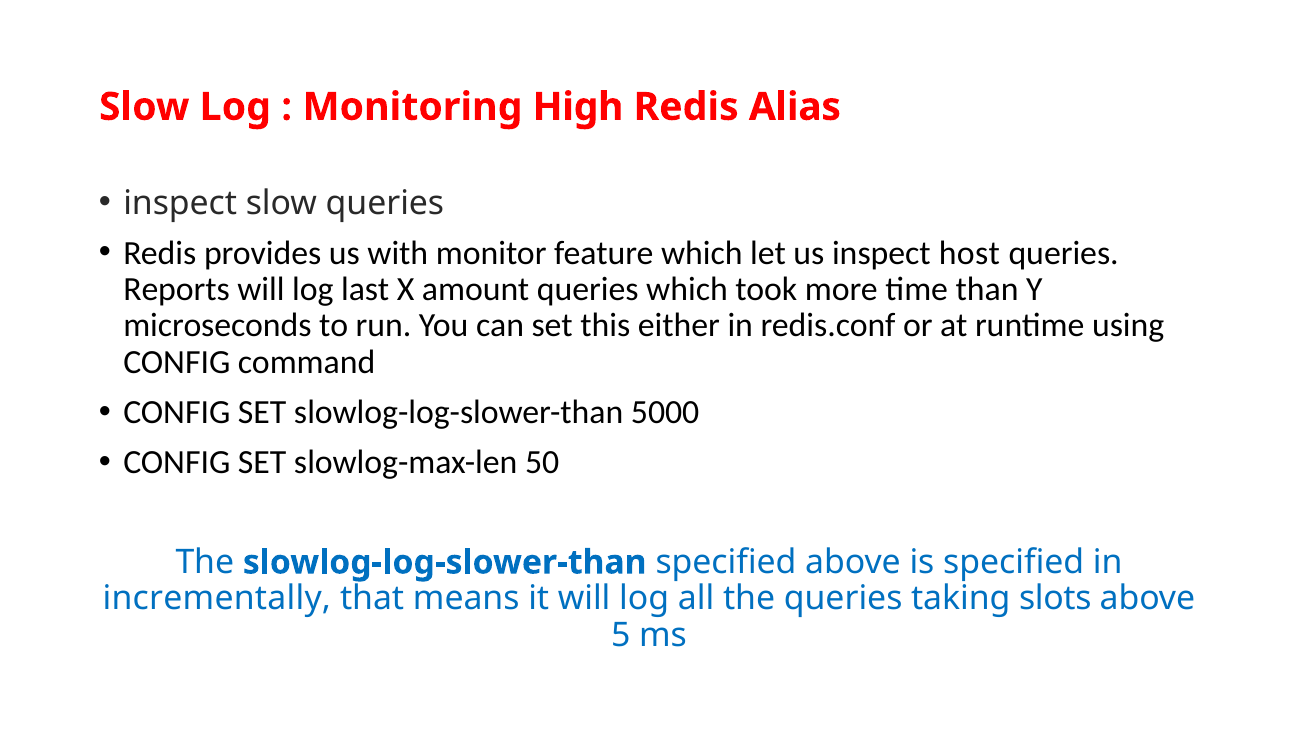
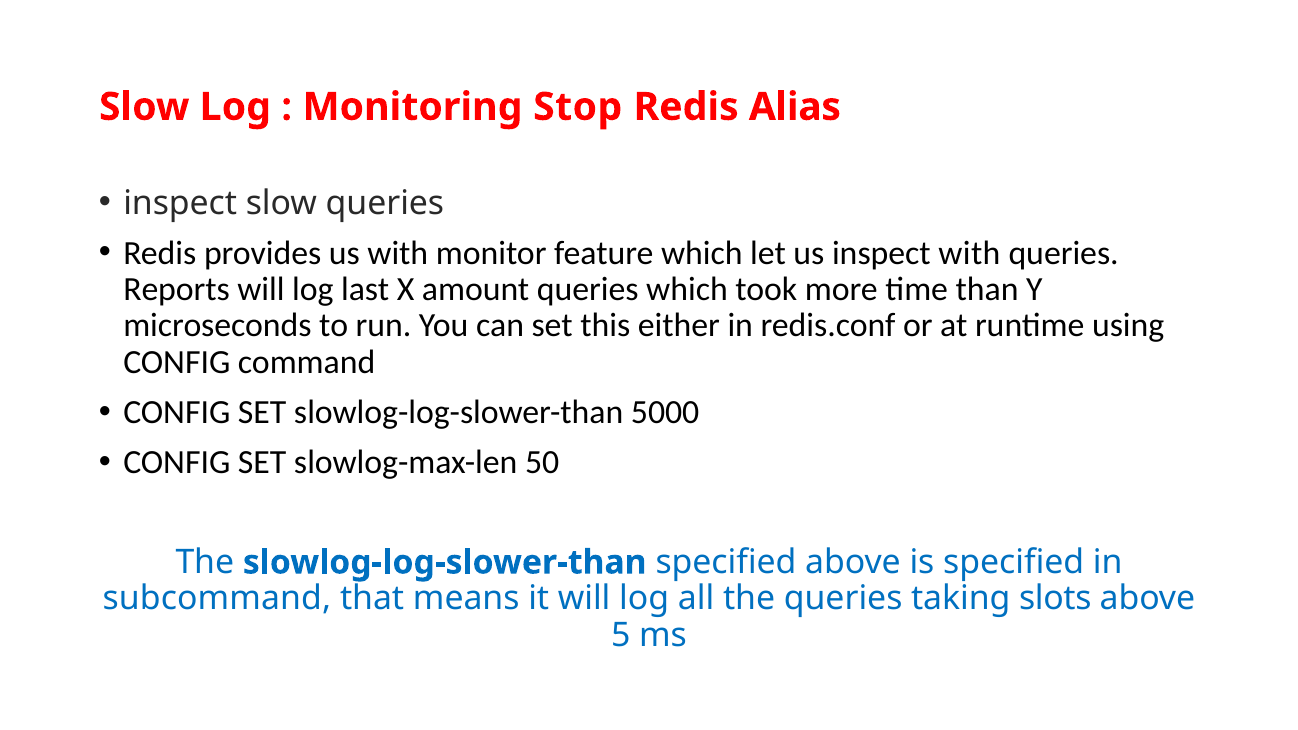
High: High -> Stop (578, 107)
inspect host: host -> with (969, 253)
incrementally: incrementally -> subcommand (217, 599)
